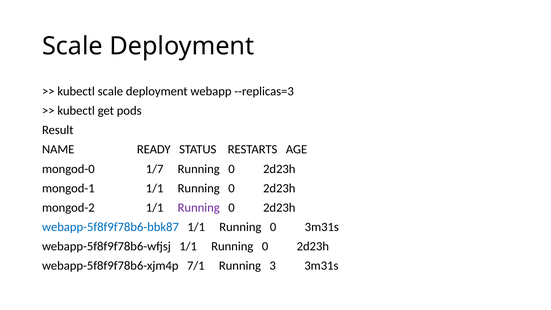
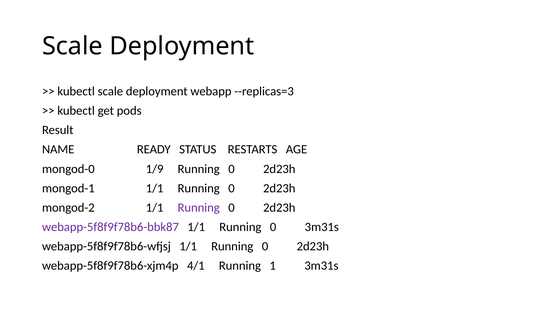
1/7: 1/7 -> 1/9 (155, 169)
webapp-5f8f9f78b6-bbk87 colour: blue -> purple (110, 227)
7/1: 7/1 -> 4/1 (196, 266)
3: 3 -> 1 (273, 266)
